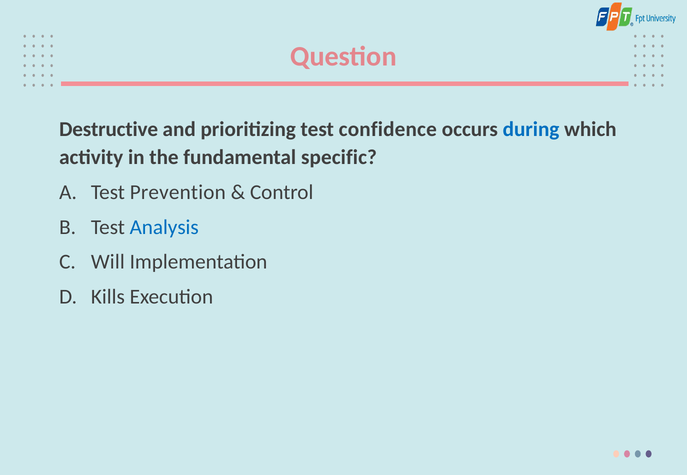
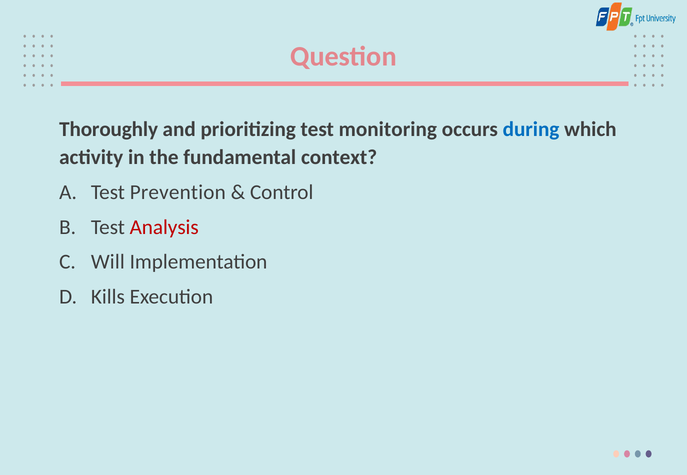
Destructive: Destructive -> Thoroughly (109, 129)
confidence: confidence -> monitoring (388, 129)
specific: specific -> context (339, 157)
Analysis colour: blue -> red (164, 227)
